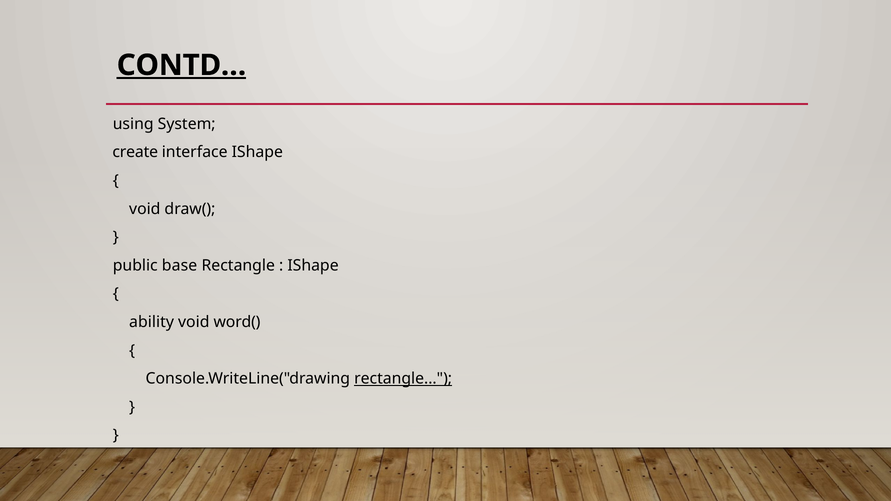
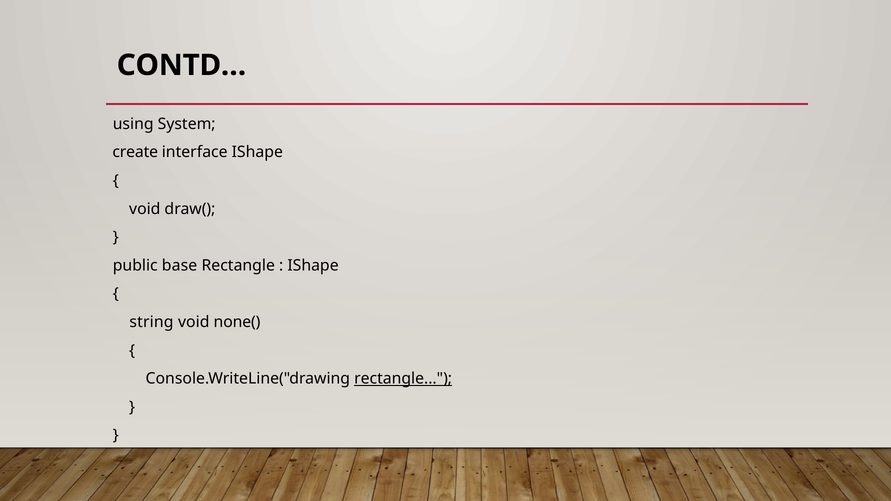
CONTD… underline: present -> none (181, 65)
ability: ability -> string (151, 322)
word(: word( -> none( (237, 322)
